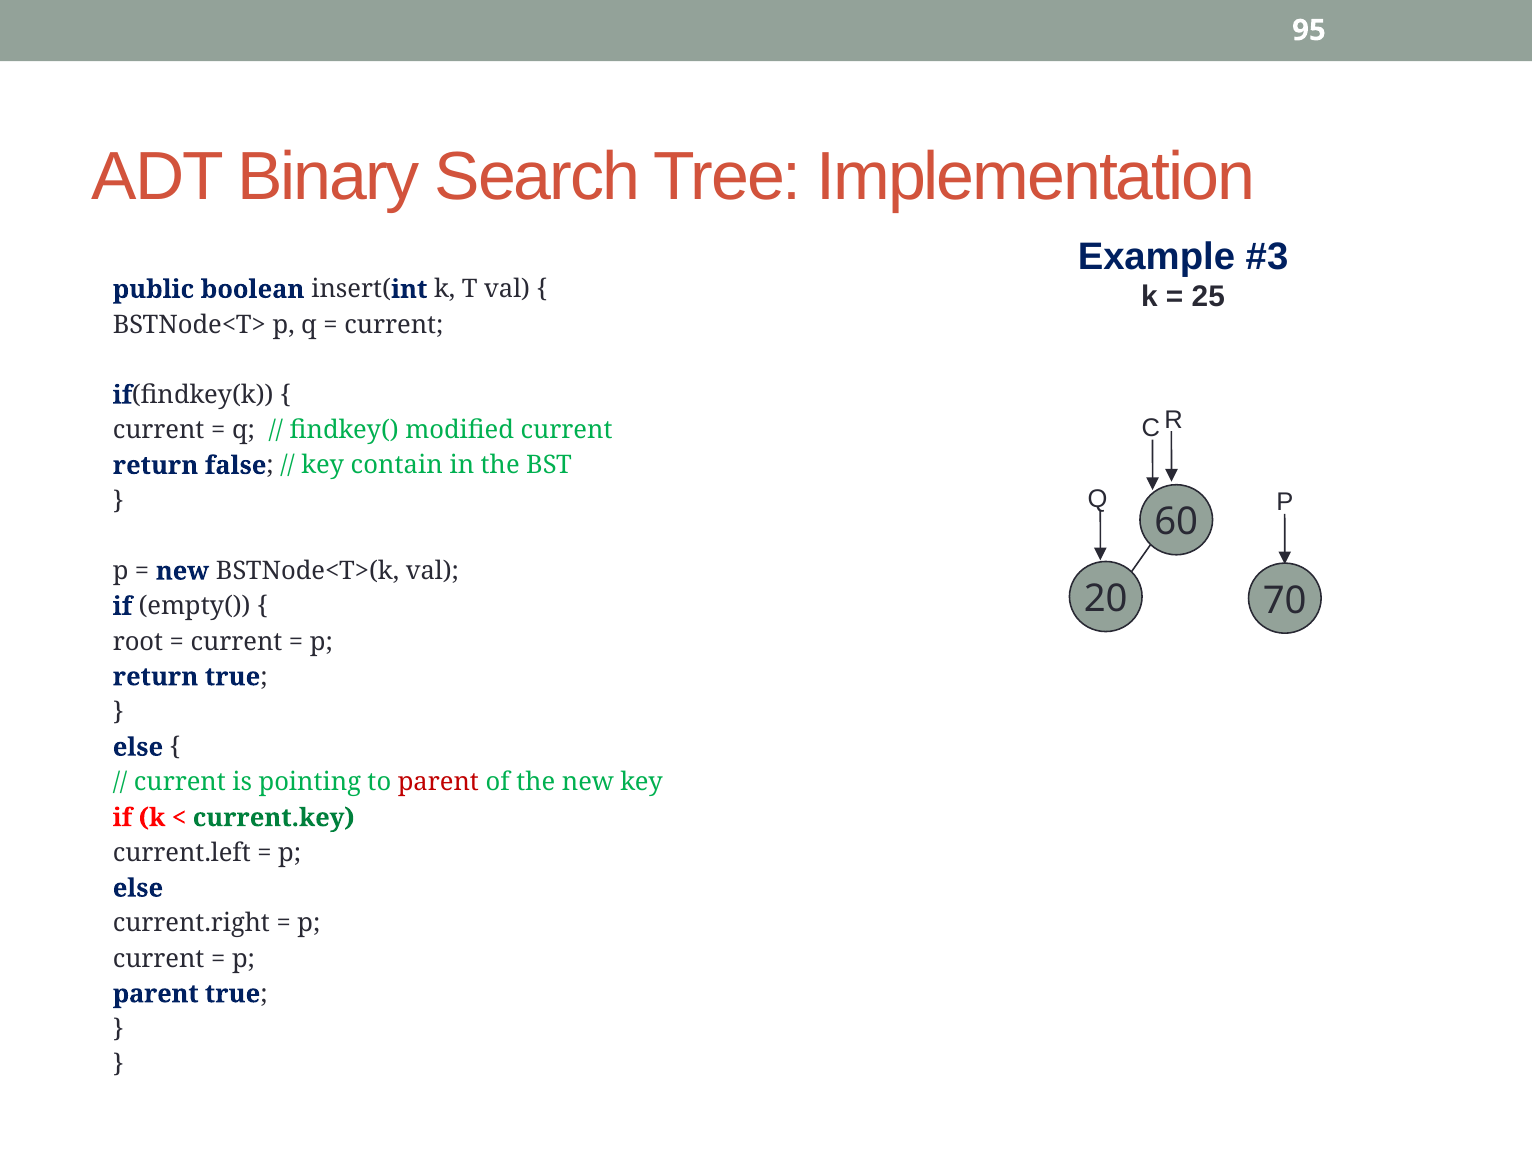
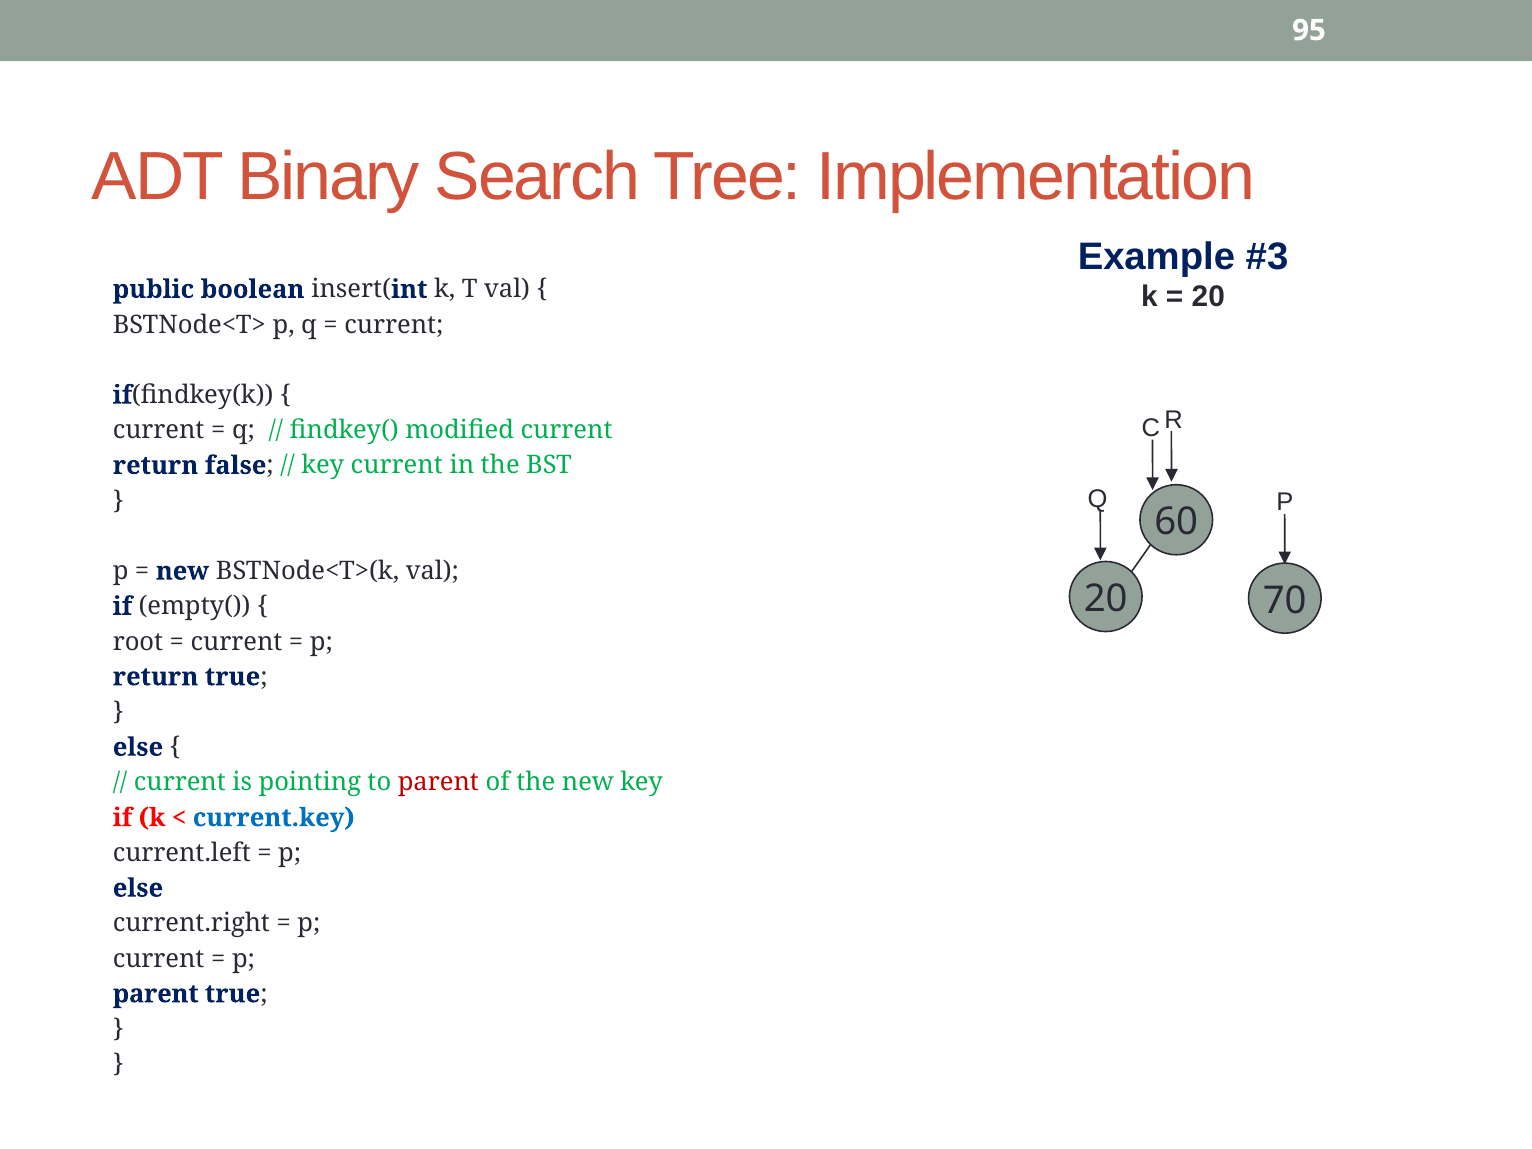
25: 25 -> 20 (1208, 297)
key contain: contain -> current (397, 466)
current.key colour: green -> blue (274, 818)
